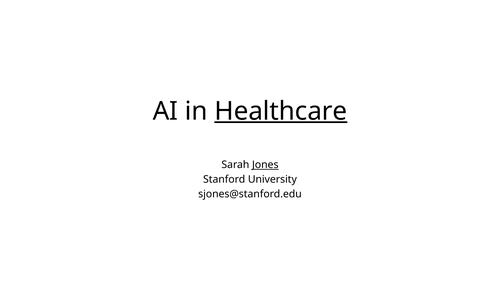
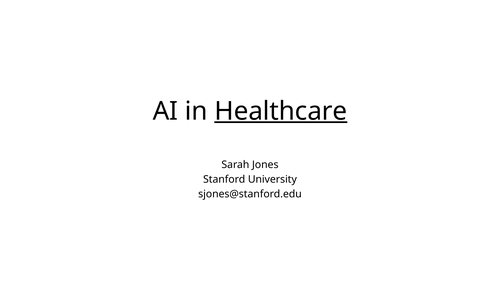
Jones underline: present -> none (265, 165)
